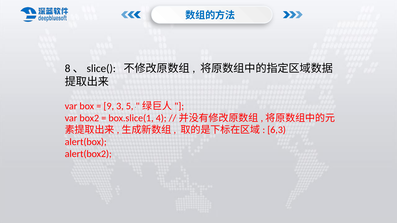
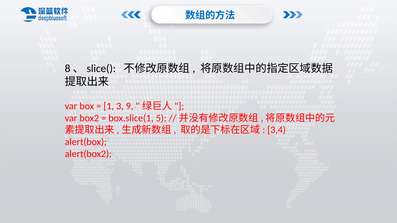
9: 9 -> 1 (109, 106)
5: 5 -> 9 (130, 106)
4: 4 -> 5 (161, 118)
6,3: 6,3 -> 3,4 (277, 130)
